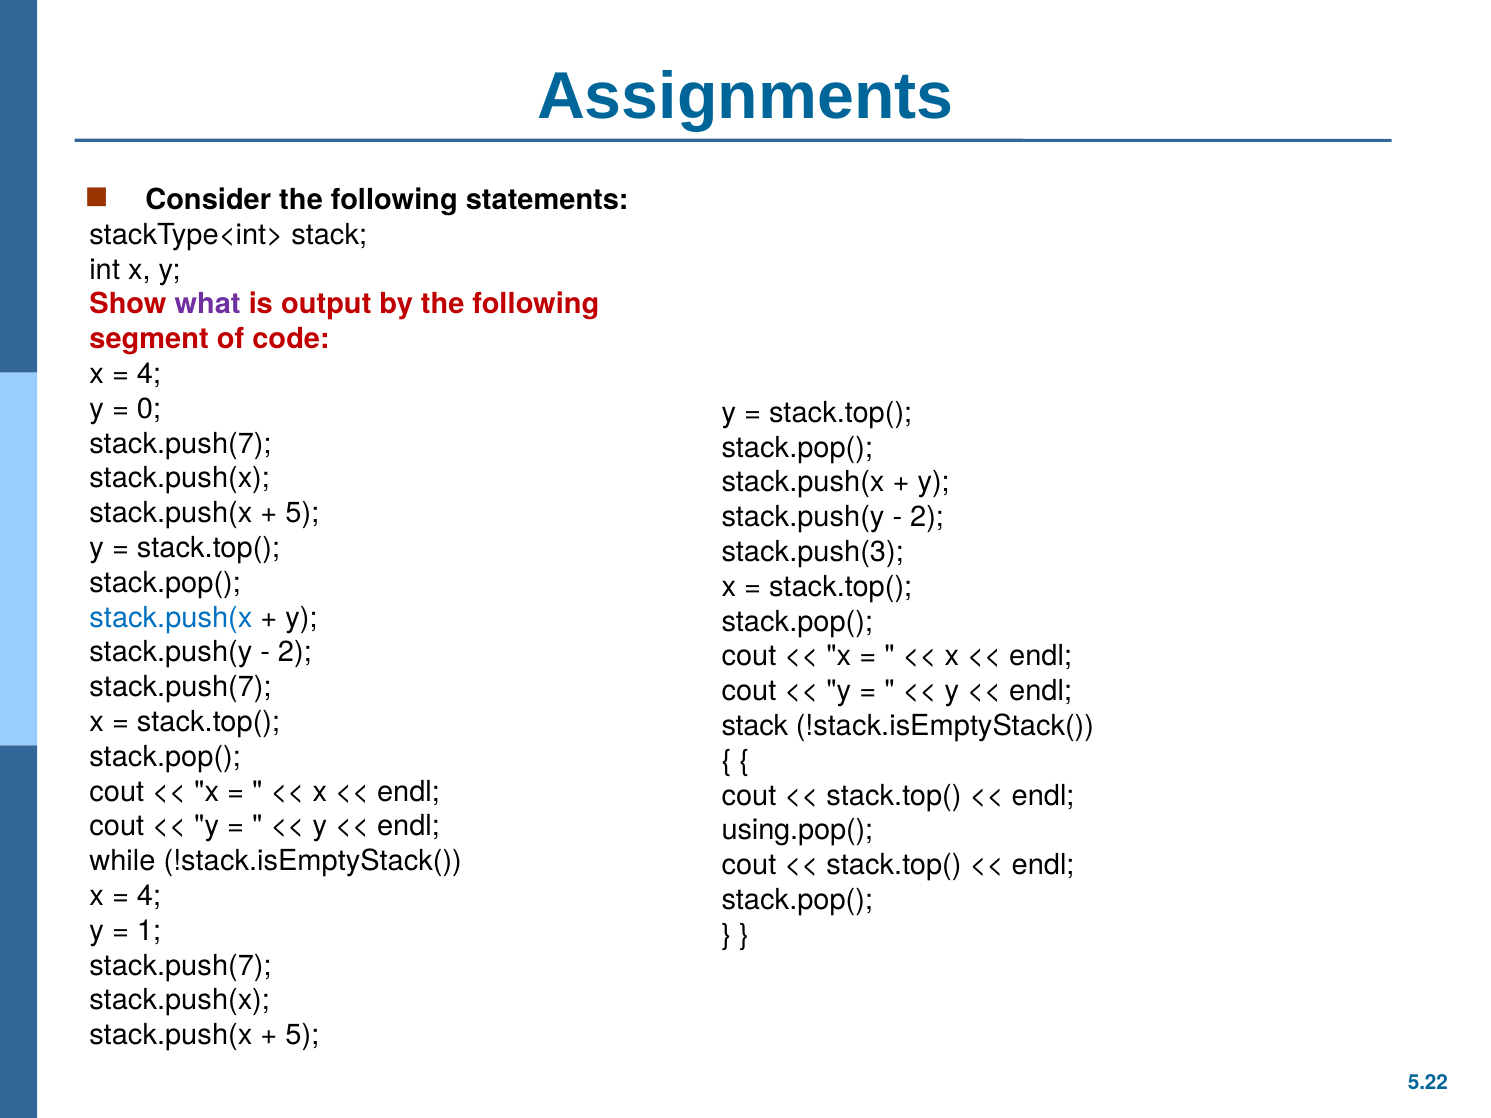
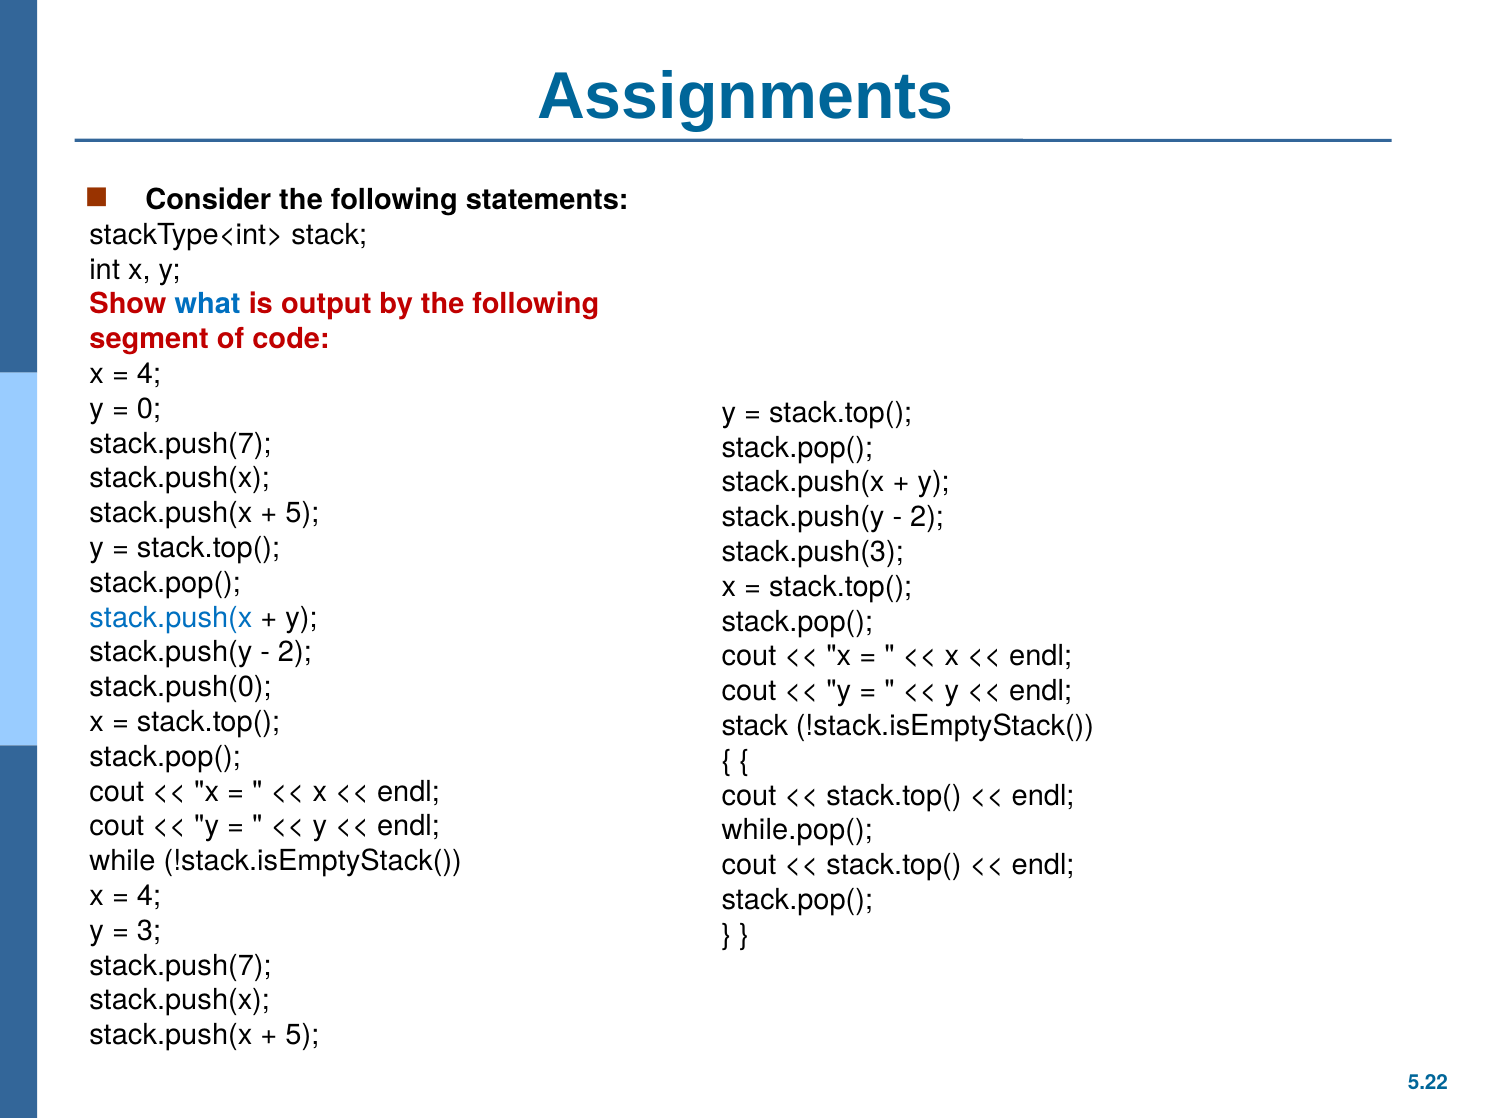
what colour: purple -> blue (208, 304)
stack.push(7: stack.push(7 -> stack.push(0 (181, 687)
using.pop(: using.pop( -> while.pop( (797, 831)
1: 1 -> 3 (149, 931)
